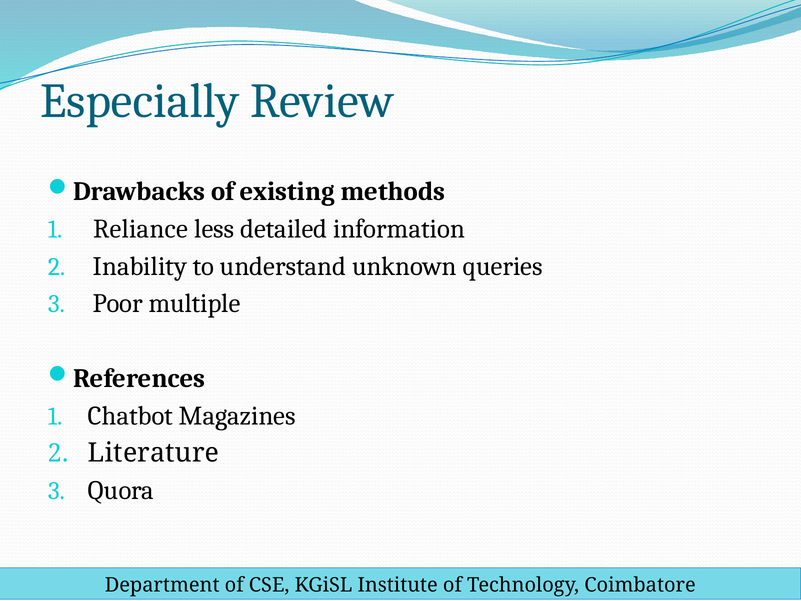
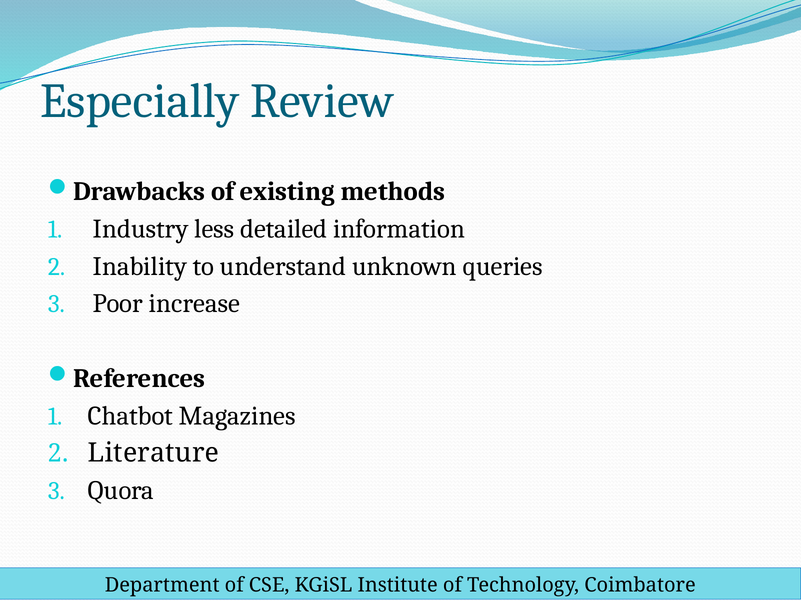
Reliance: Reliance -> Industry (141, 229)
multiple: multiple -> increase (194, 303)
